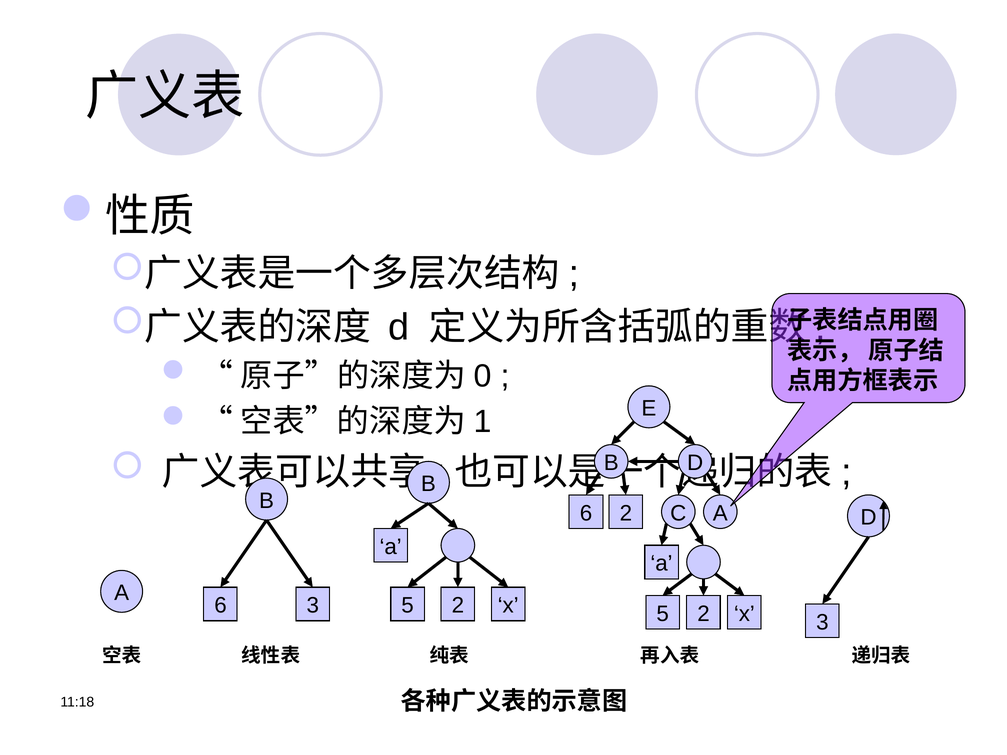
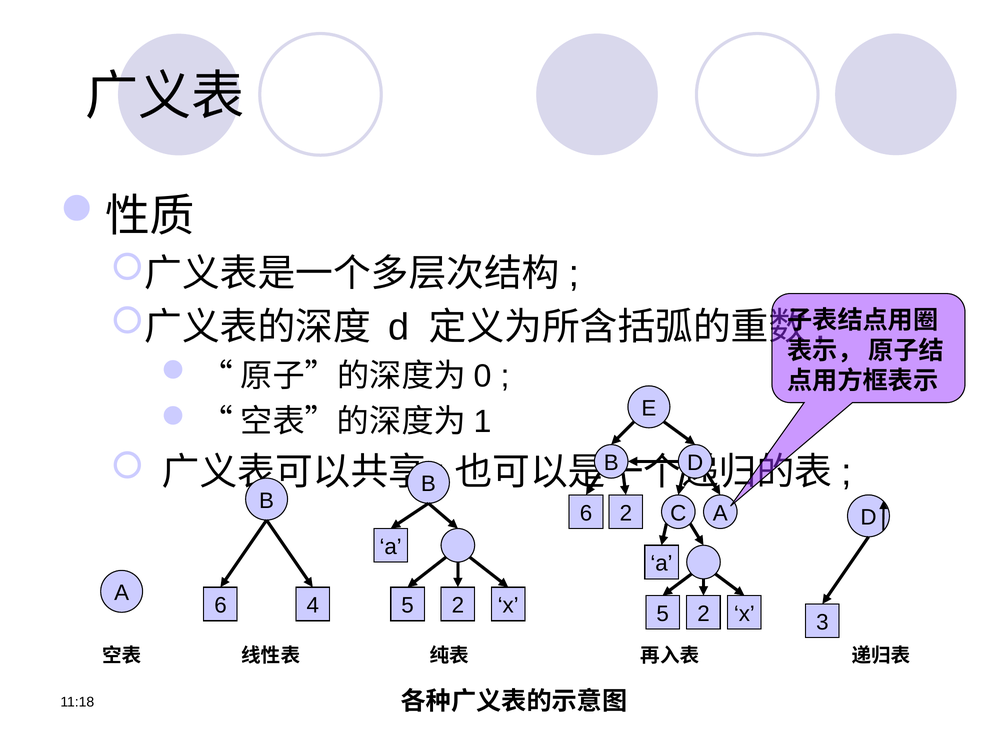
3: 3 -> 4 (313, 606)
